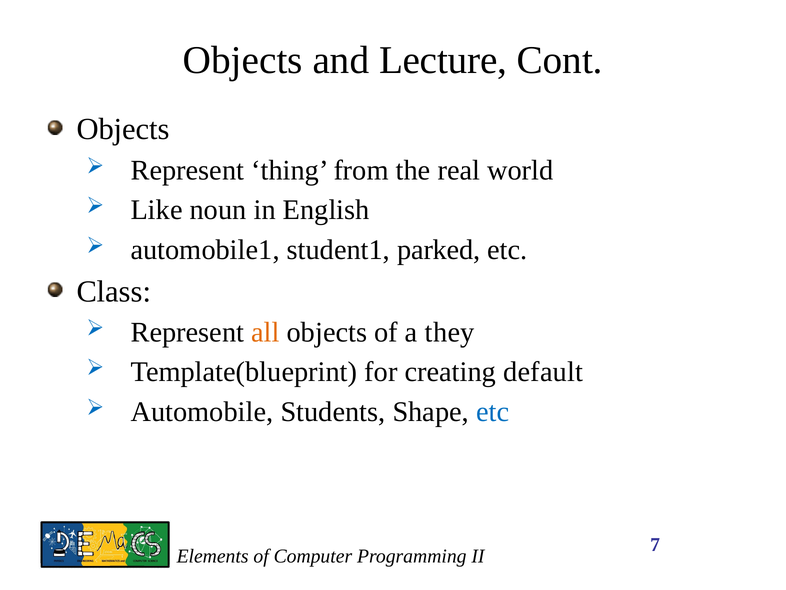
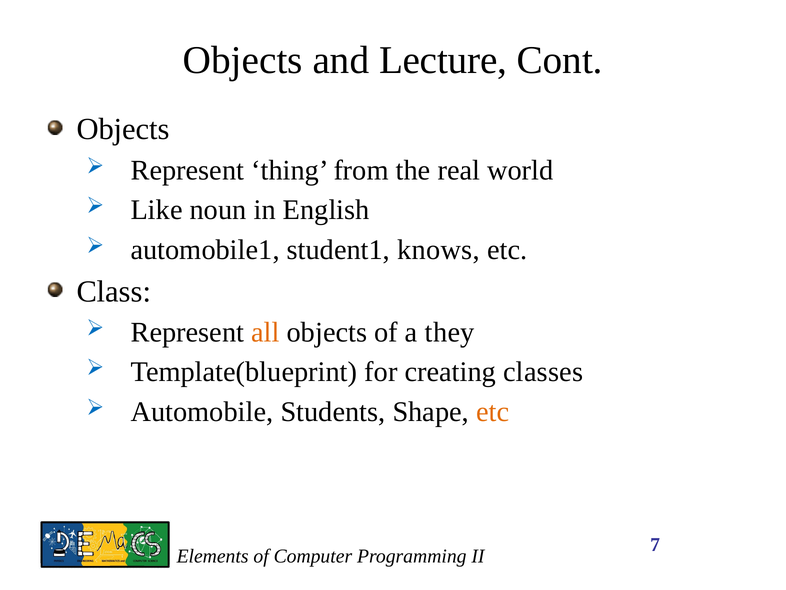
parked: parked -> knows (438, 250)
default: default -> classes (543, 372)
etc colour: blue -> orange (493, 411)
